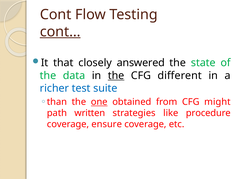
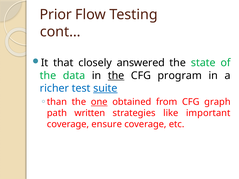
Cont: Cont -> Prior (56, 15)
cont… underline: present -> none (60, 32)
different: different -> program (180, 76)
suite underline: none -> present (105, 88)
might: might -> graph (217, 102)
procedure: procedure -> important (208, 113)
